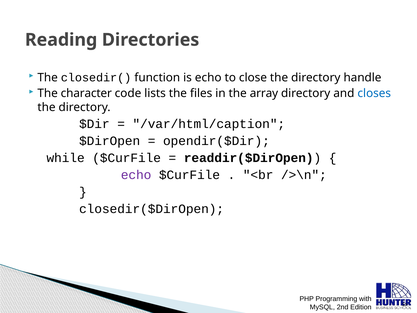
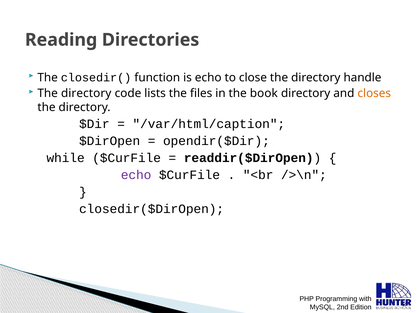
character: character -> directory (86, 93)
array: array -> book (264, 93)
closes colour: blue -> orange (374, 93)
